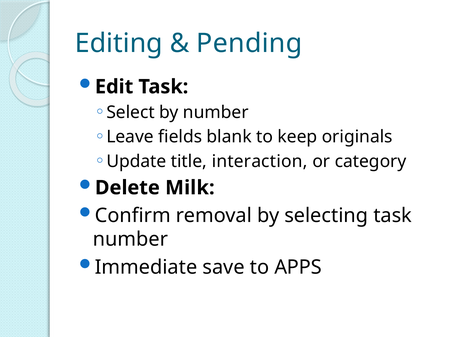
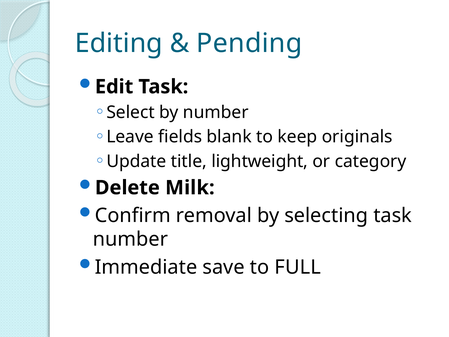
interaction: interaction -> lightweight (260, 161)
APPS: APPS -> FULL (298, 267)
